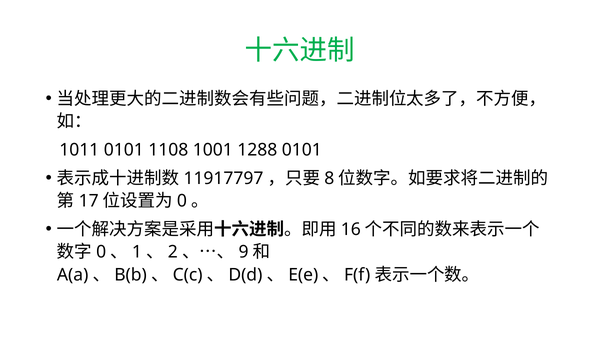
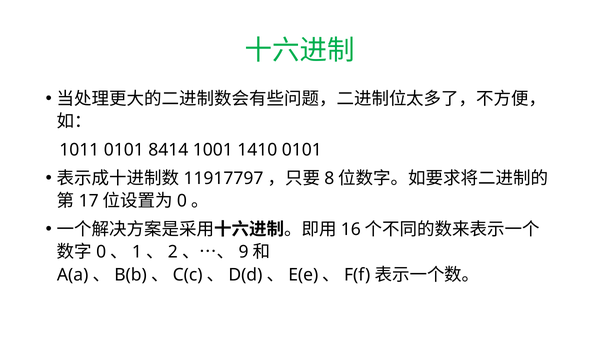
1108: 1108 -> 8414 (168, 150)
1288: 1288 -> 1410 (257, 150)
